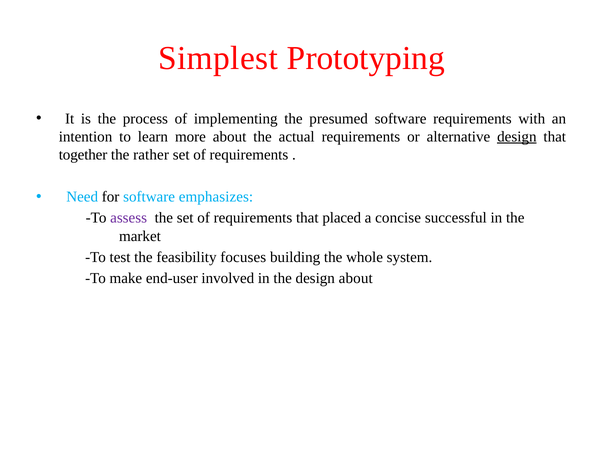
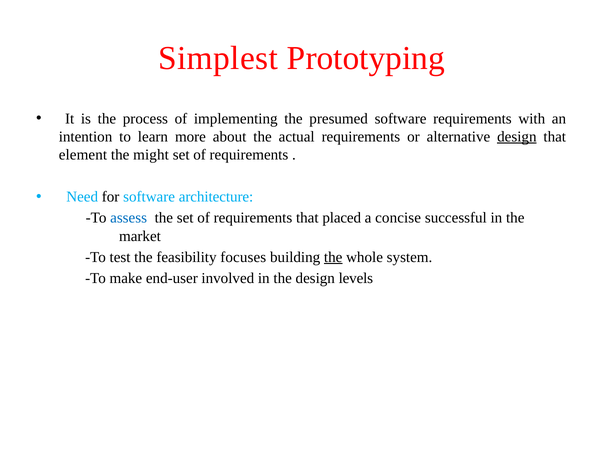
together: together -> element (83, 155)
rather: rather -> might (151, 155)
emphasizes: emphasizes -> architecture (216, 197)
assess colour: purple -> blue (129, 218)
the underline: none -> present (333, 257)
design about: about -> levels (356, 278)
